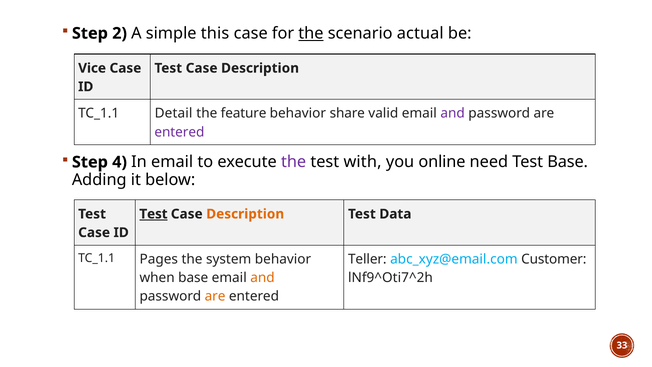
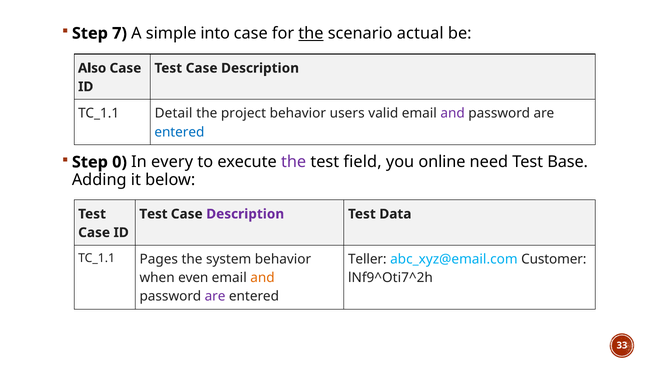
2: 2 -> 7 (120, 33)
this: this -> into (215, 33)
Vice: Vice -> Also (92, 68)
feature: feature -> project (244, 113)
share: share -> users (347, 113)
entered colour: purple -> blue (179, 132)
4: 4 -> 0 (120, 162)
In email: email -> every (172, 162)
with: with -> field (363, 162)
Test underline: present -> none (153, 214)
Description colour: orange -> purple (245, 214)
when base: base -> even (193, 278)
are colour: orange -> purple (215, 296)
